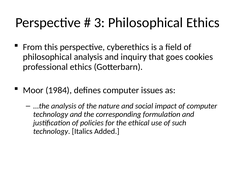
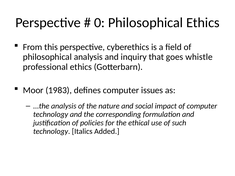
3: 3 -> 0 (99, 23)
cookies: cookies -> whistle (199, 57)
1984: 1984 -> 1983 (59, 90)
